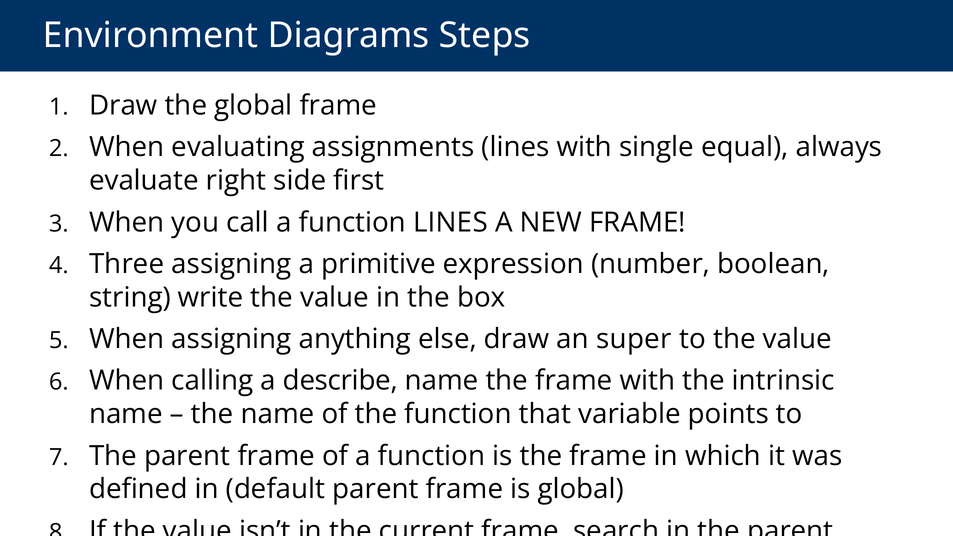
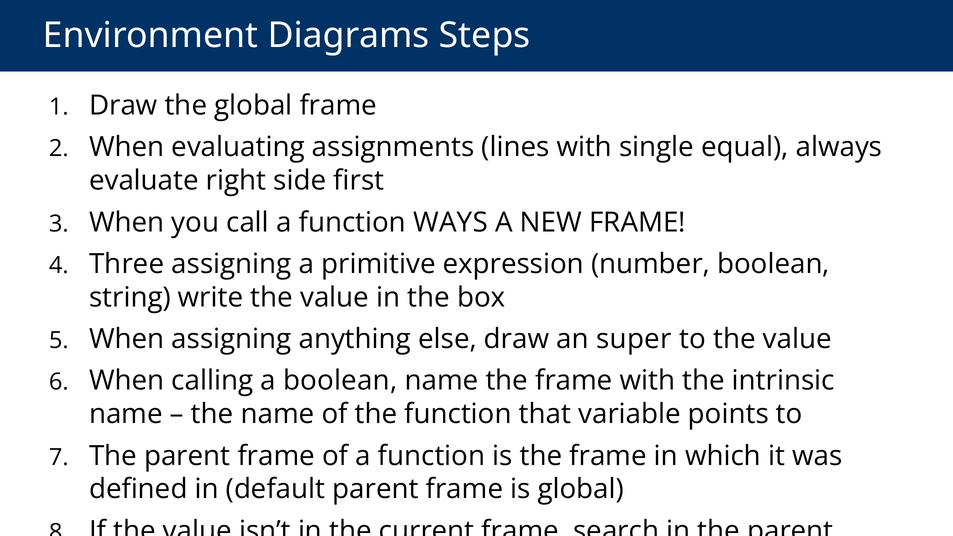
function LINES: LINES -> WAYS (450, 222)
a describe: describe -> boolean (340, 381)
